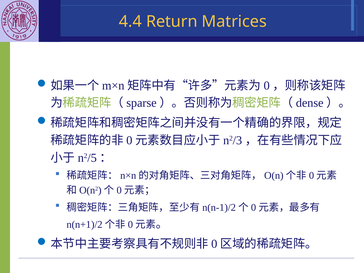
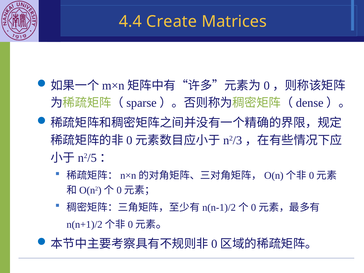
Return: Return -> Create (172, 22)
